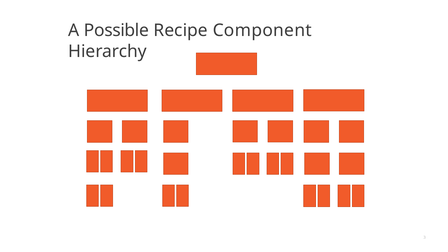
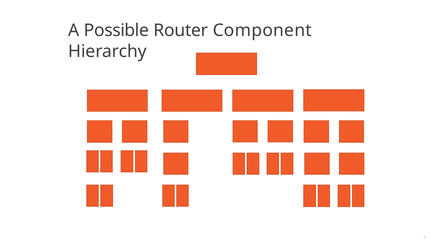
Recipe: Recipe -> Router (181, 30)
